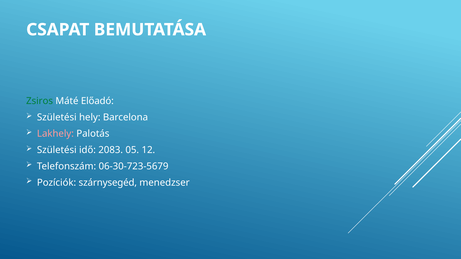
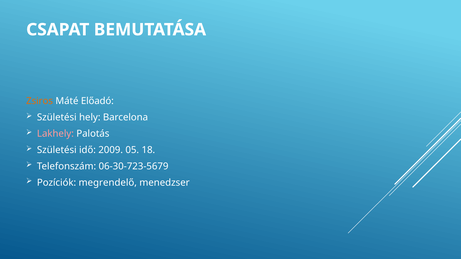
Zsiros colour: green -> orange (40, 101)
2083: 2083 -> 2009 (111, 150)
12: 12 -> 18 (148, 150)
szárnysegéd: szárnysegéd -> megrendelő (108, 183)
